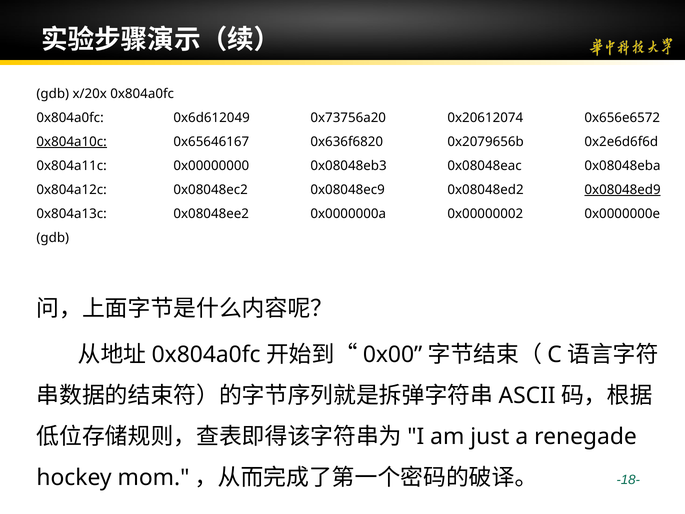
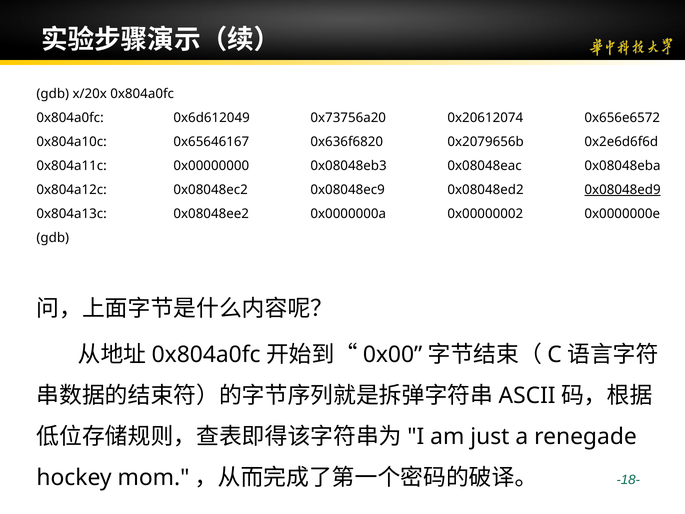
0x804a10c underline: present -> none (72, 142)
